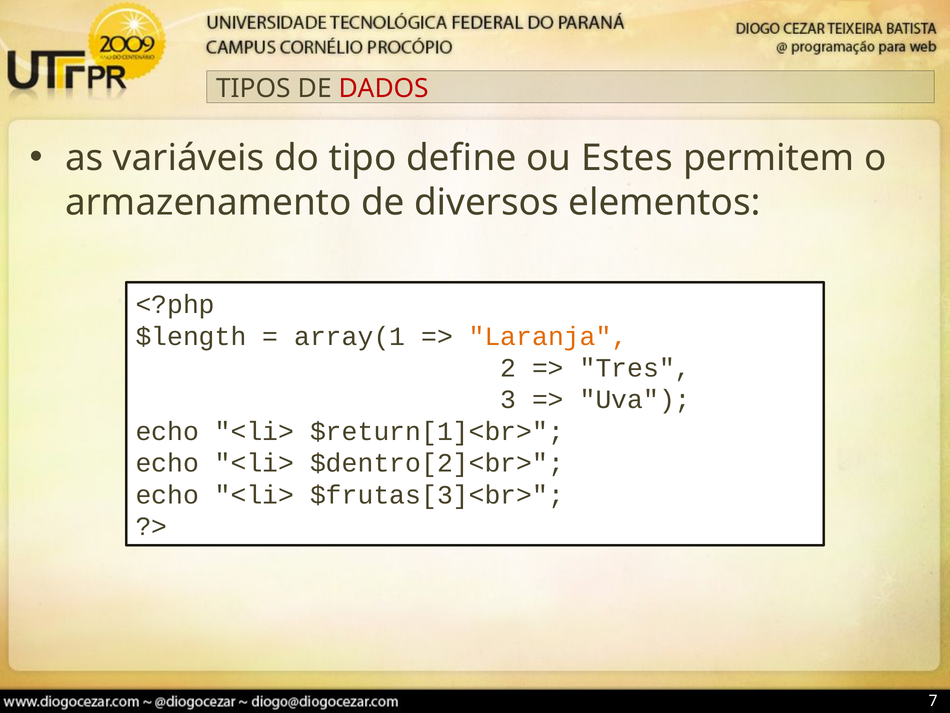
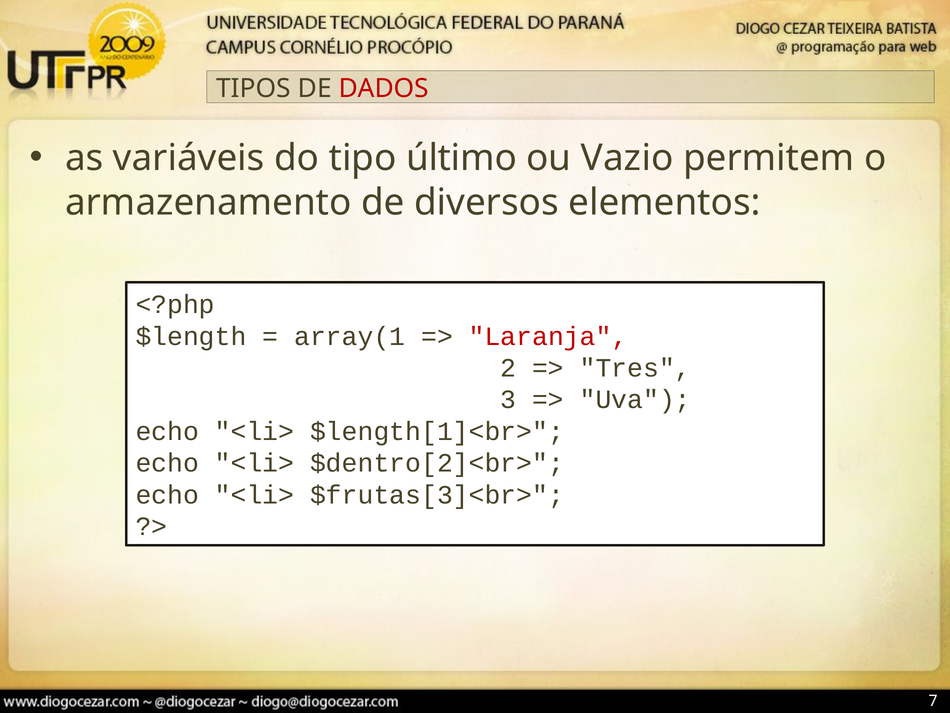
define: define -> último (461, 158)
Estes: Estes -> Vazio (627, 158)
Laranja colour: orange -> red (548, 336)
$return[1]<br>: $return[1]<br> -> $length[1]<br> (437, 431)
